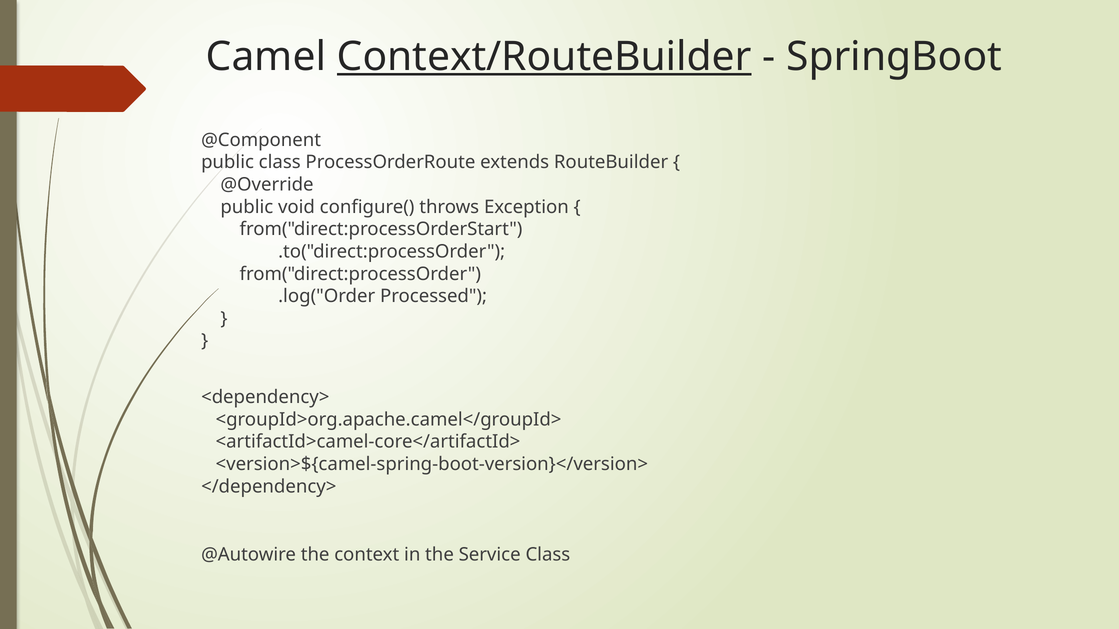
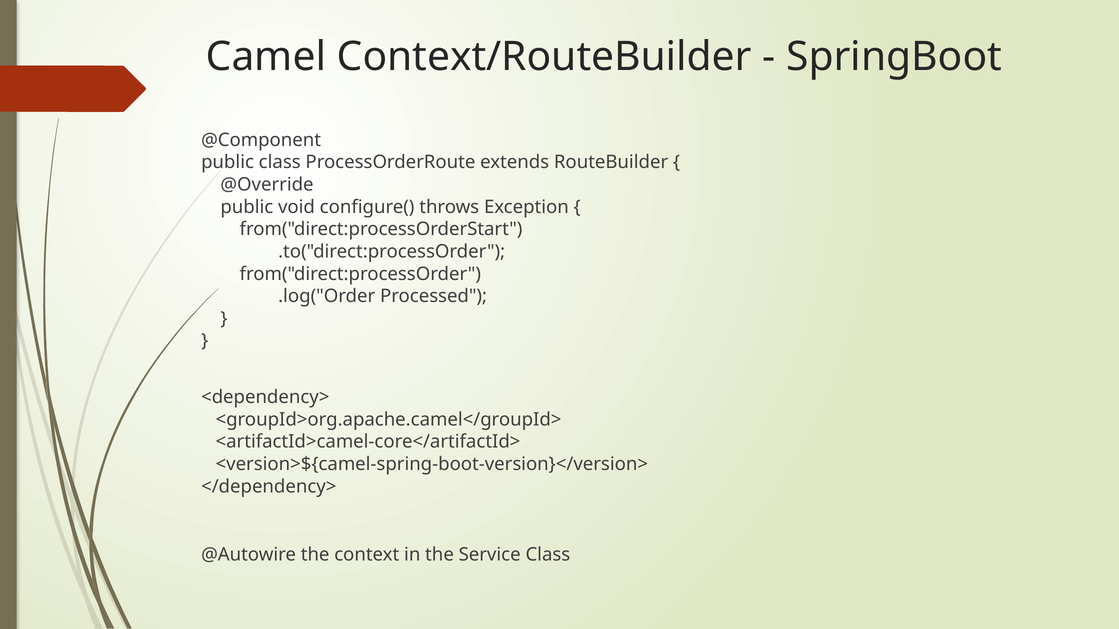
Context/RouteBuilder underline: present -> none (544, 57)
